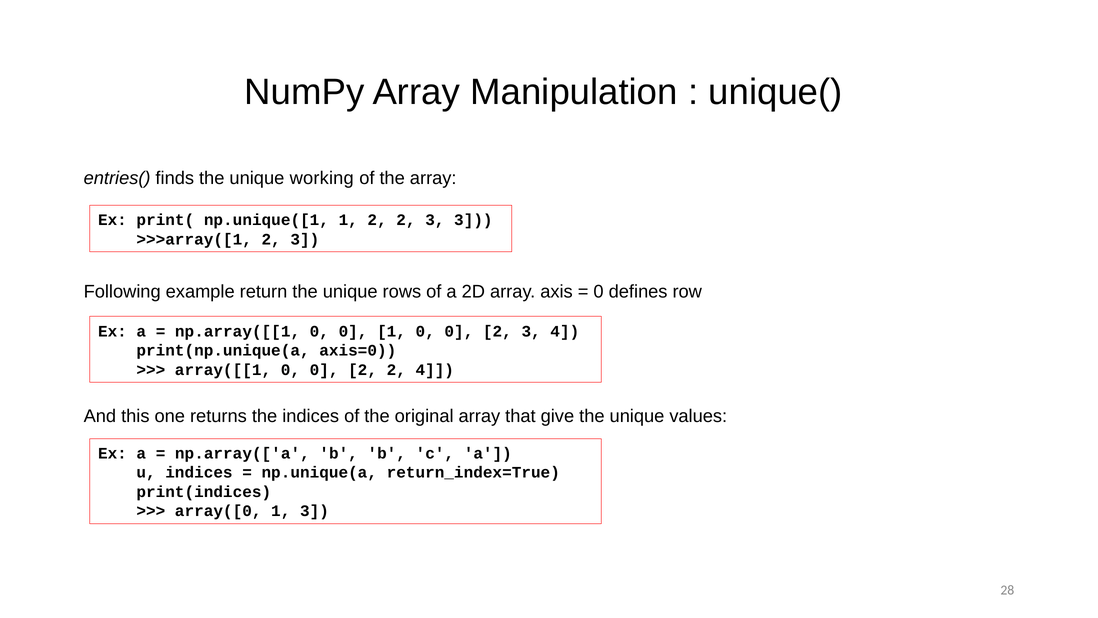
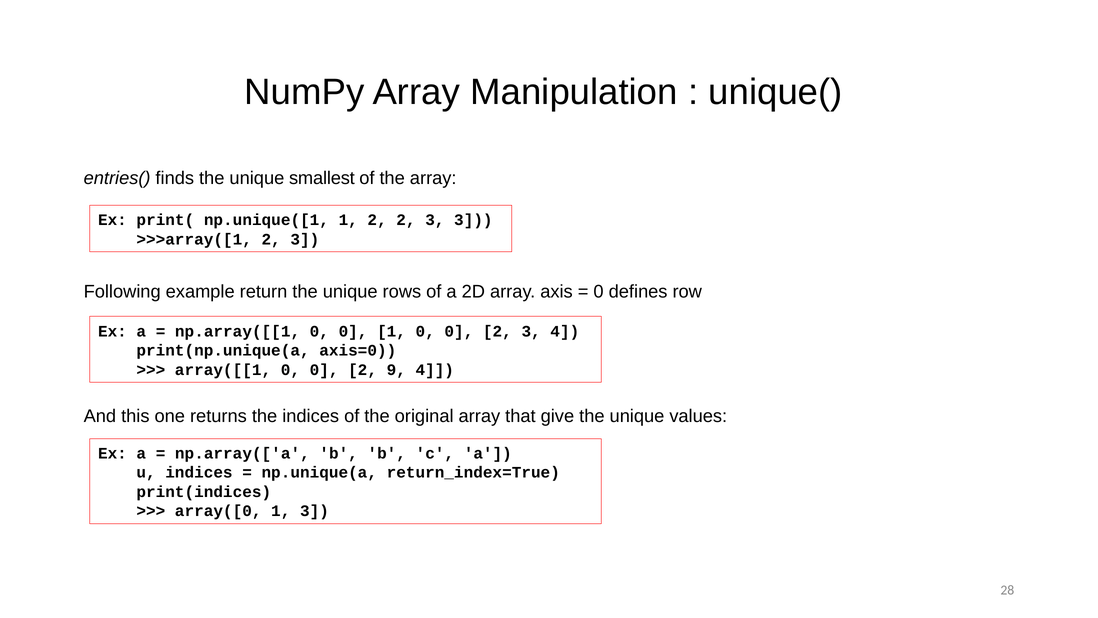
working: working -> smallest (322, 178)
0 2 2: 2 -> 9 (396, 370)
